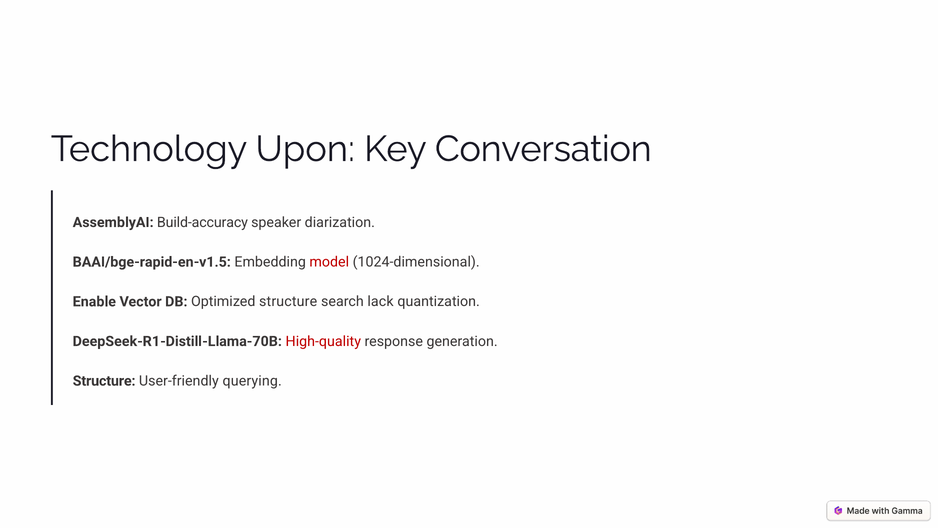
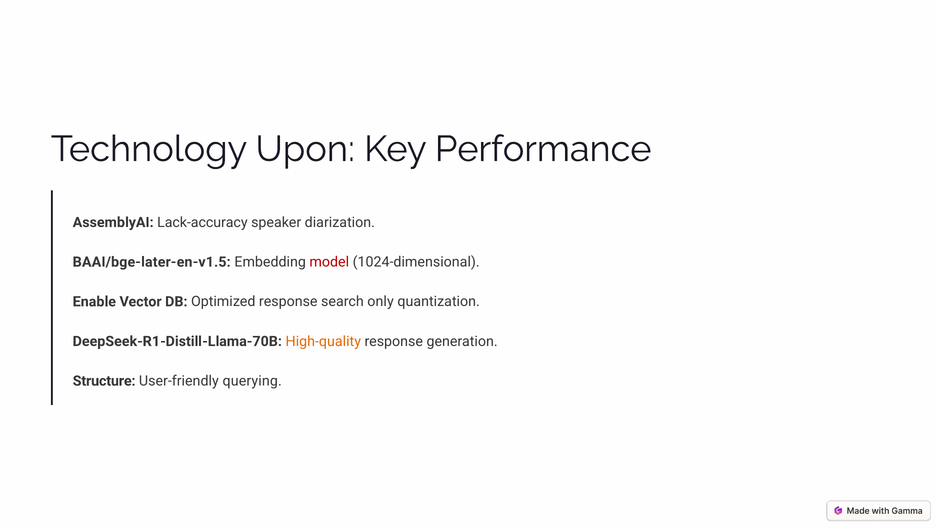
Conversation: Conversation -> Performance (543, 149)
Build-accuracy: Build-accuracy -> Lack-accuracy (202, 222)
BAAI/bge-rapid-en-v1.5: BAAI/bge-rapid-en-v1.5 -> BAAI/bge-later-en-v1.5 (152, 262)
Optimized structure: structure -> response (288, 301)
lack: lack -> only (381, 301)
High-quality colour: red -> orange (323, 341)
